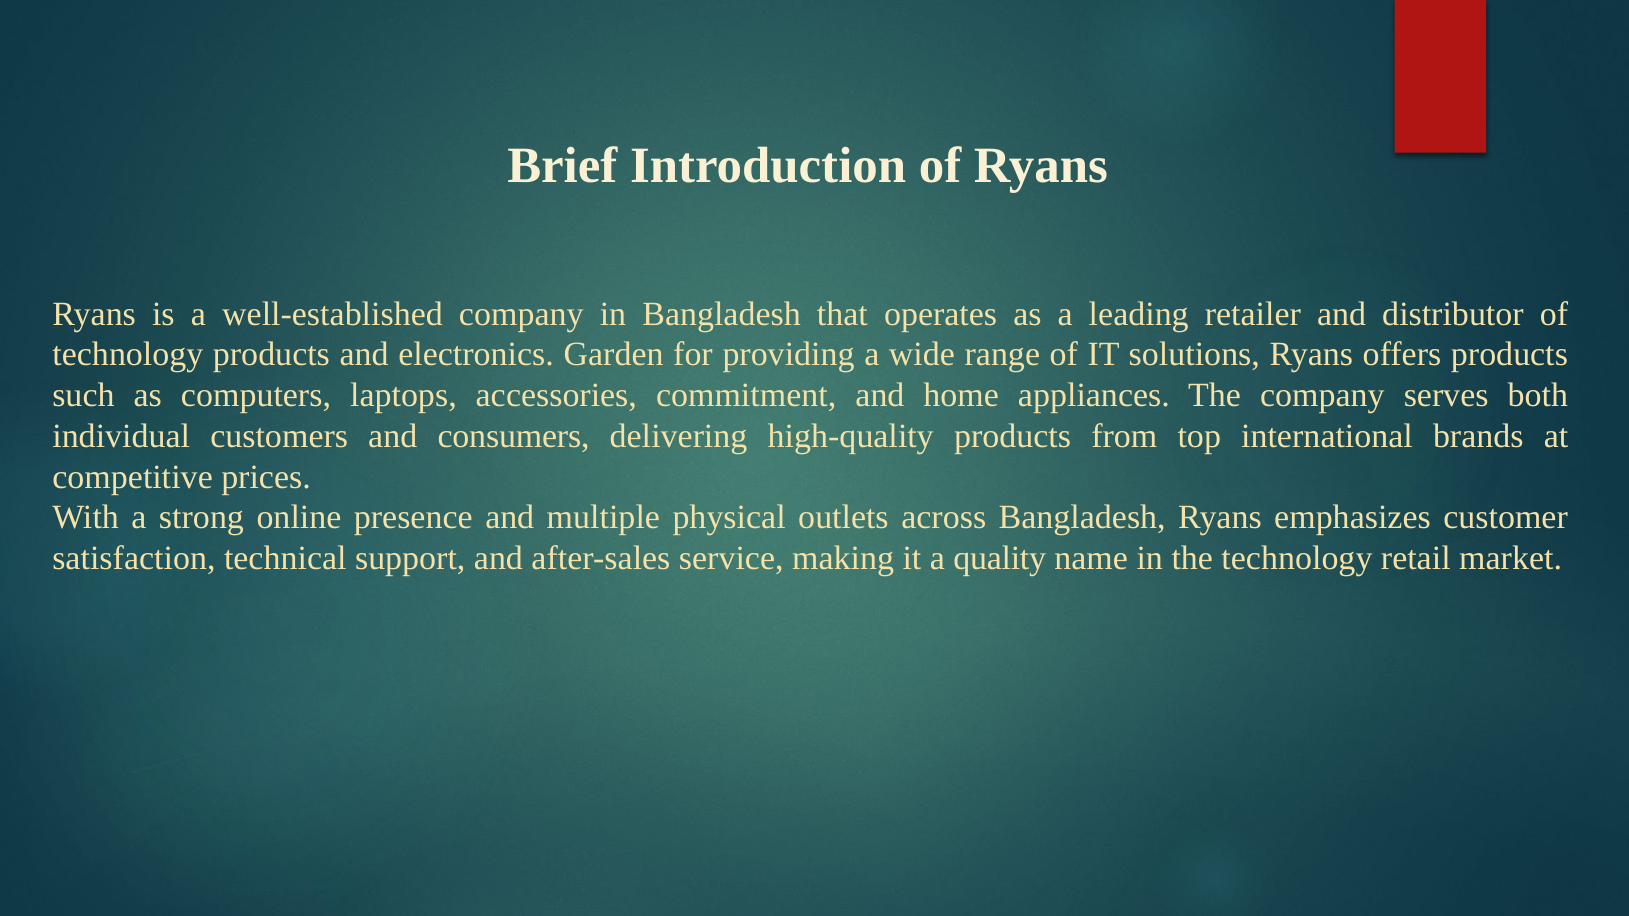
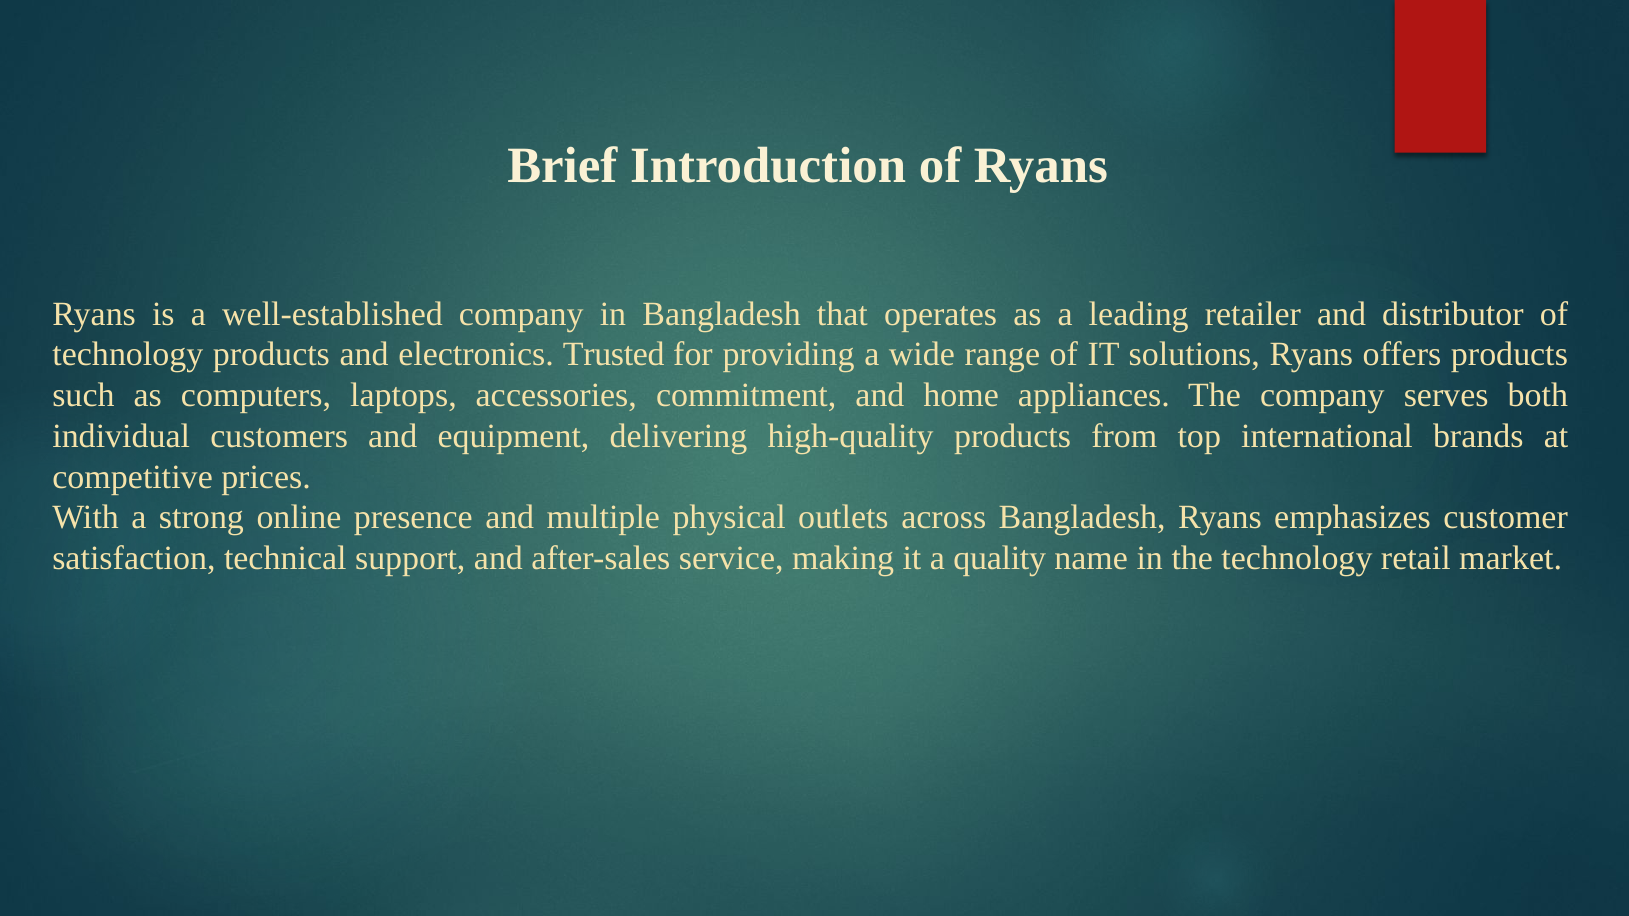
Garden: Garden -> Trusted (614, 355)
consumers: consumers -> equipment (513, 436)
